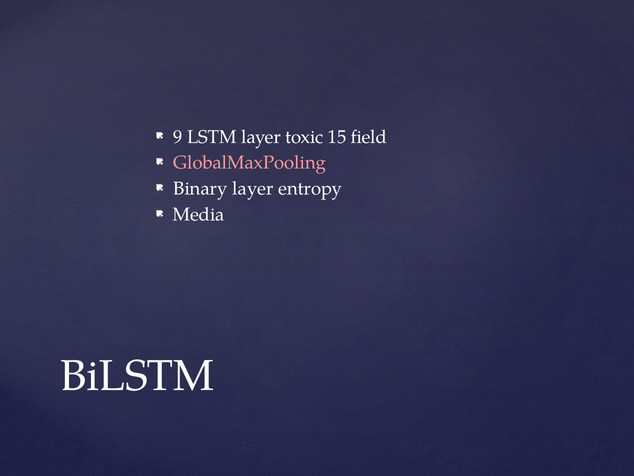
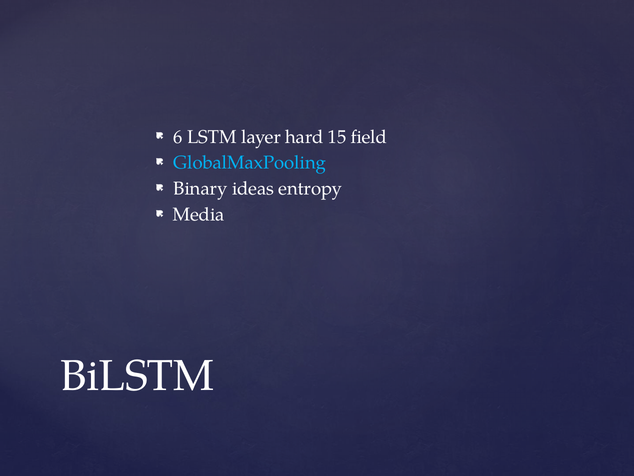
9: 9 -> 6 (178, 137)
toxic: toxic -> hard (304, 137)
GlobalMaxPooling colour: pink -> light blue (250, 163)
Binary layer: layer -> ideas (253, 189)
